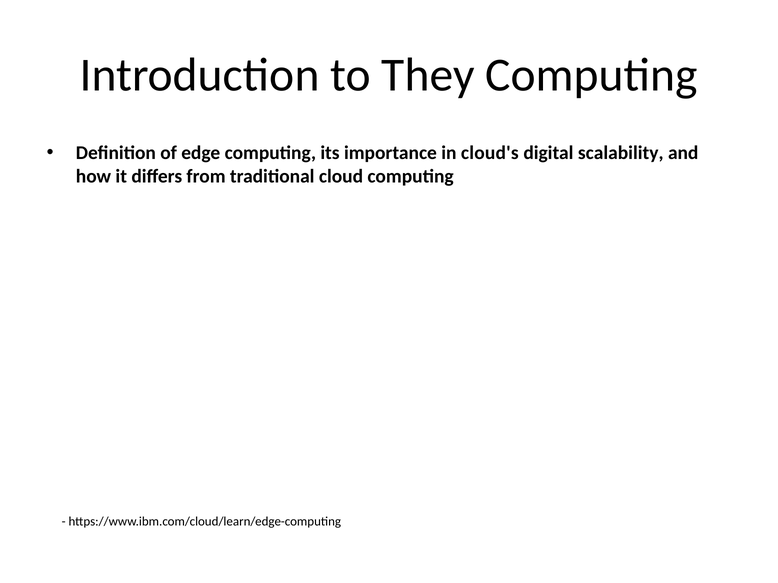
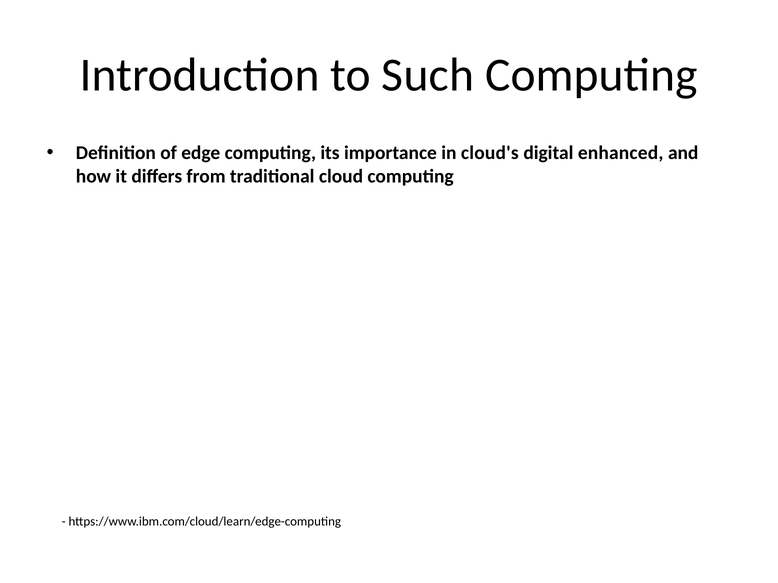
They: They -> Such (428, 75)
scalability: scalability -> enhanced (621, 153)
